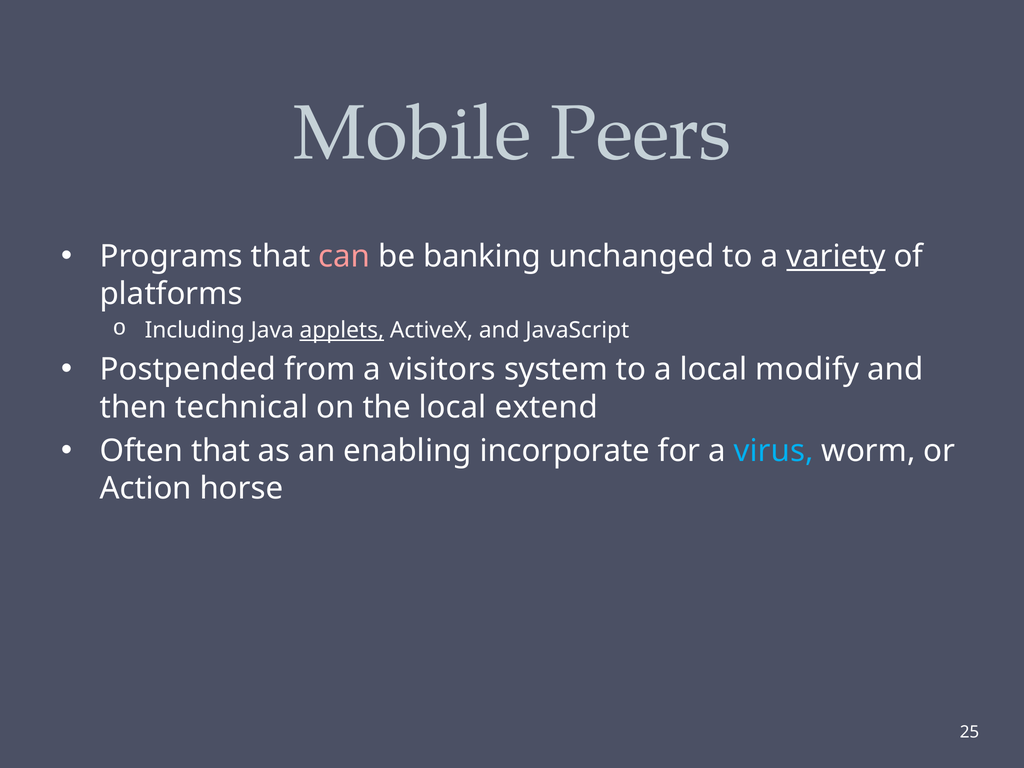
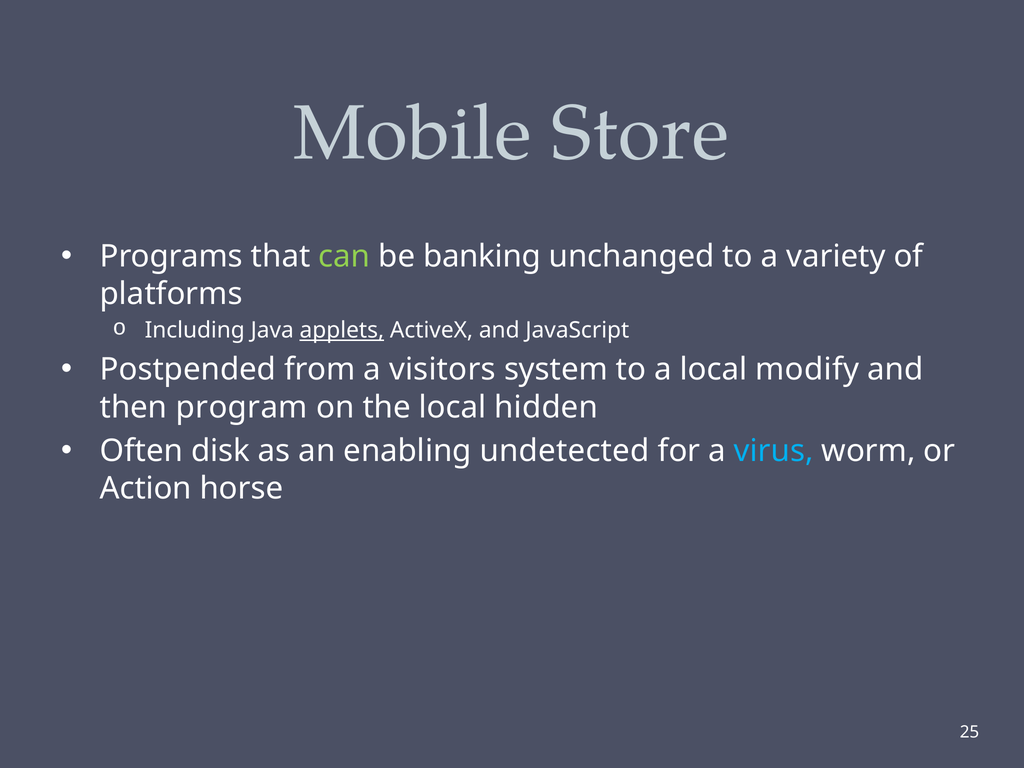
Peers: Peers -> Store (640, 133)
can colour: pink -> light green (344, 256)
variety underline: present -> none (836, 256)
technical: technical -> program (242, 407)
extend: extend -> hidden (546, 407)
Often that: that -> disk (221, 451)
incorporate: incorporate -> undetected (565, 451)
